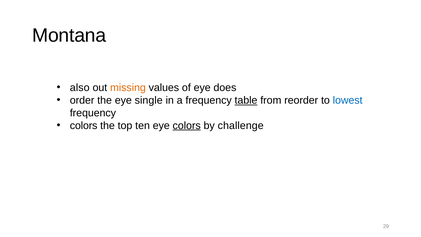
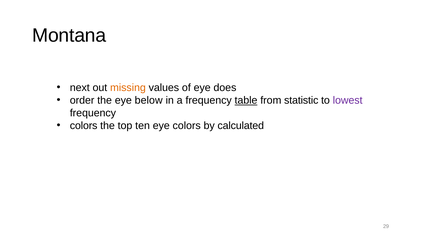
also: also -> next (80, 88)
single: single -> below (149, 100)
reorder: reorder -> statistic (301, 100)
lowest colour: blue -> purple (348, 100)
colors underline: present -> none (187, 126)
challenge: challenge -> calculated (241, 126)
